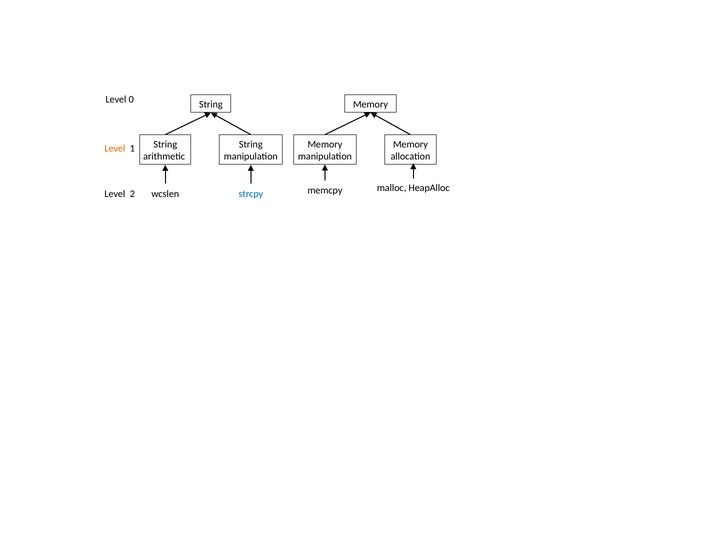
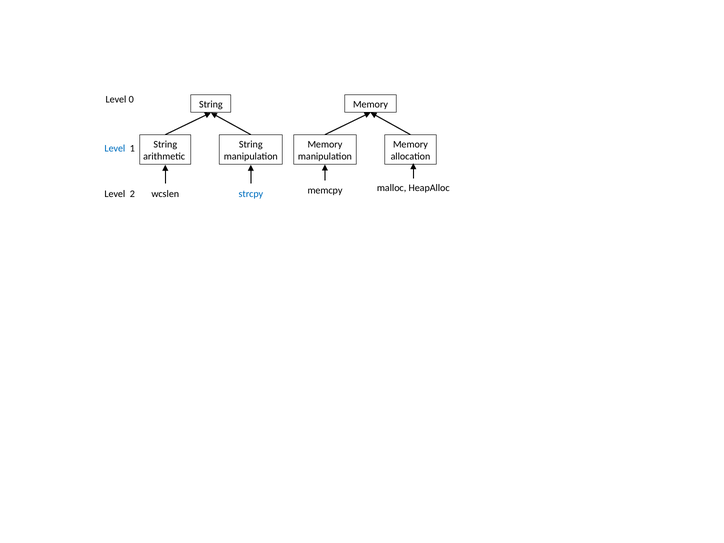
Level colour: orange -> blue (115, 148)
